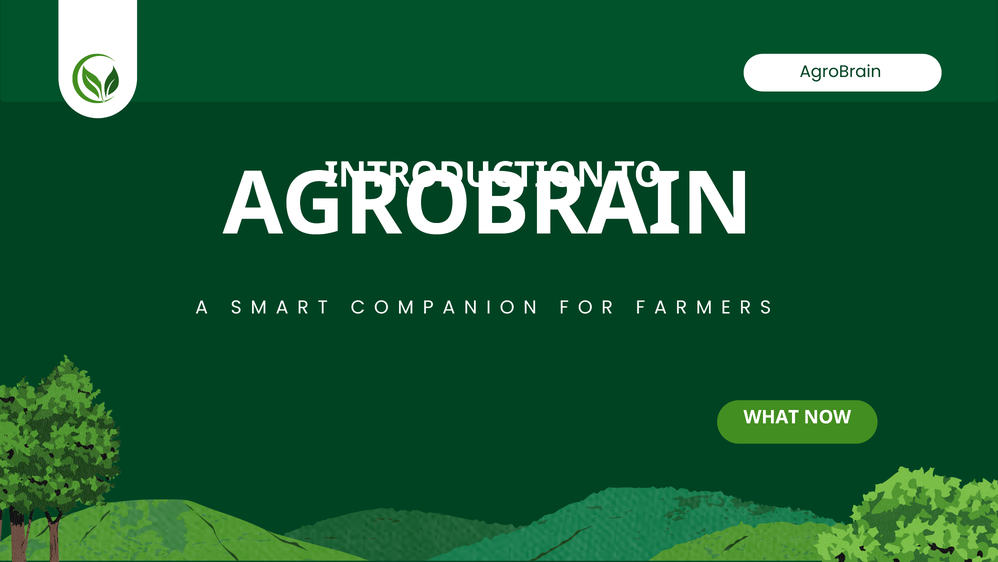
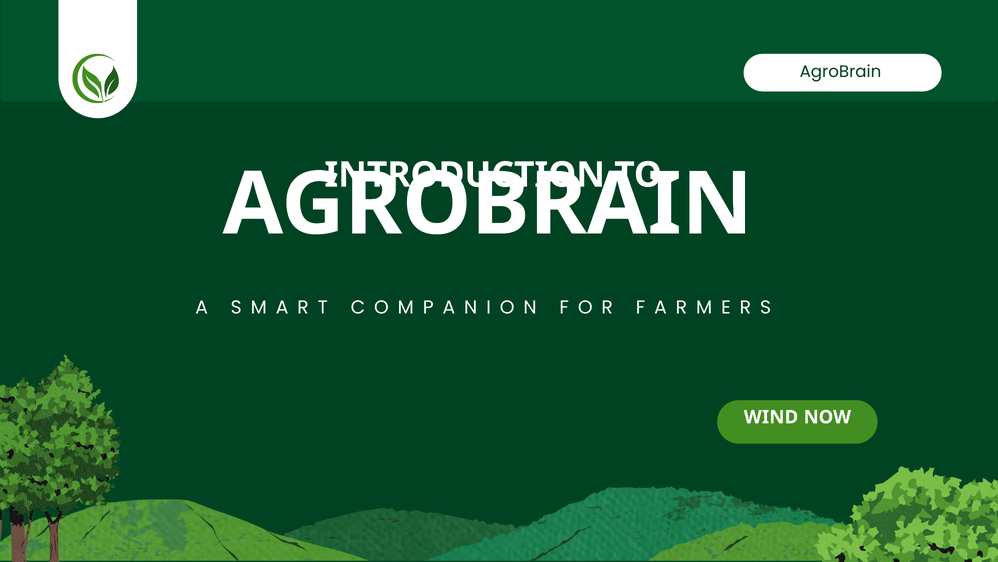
WHAT: WHAT -> WIND (771, 417)
